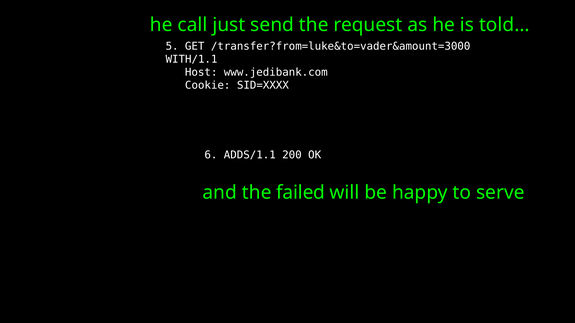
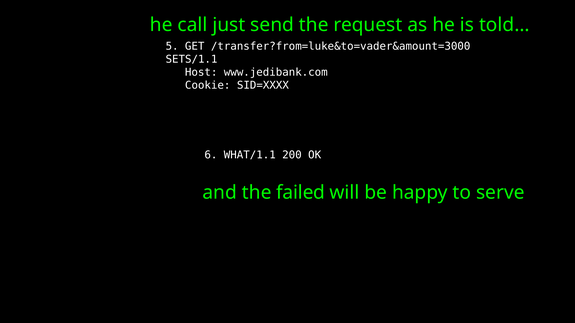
WITH/1.1: WITH/1.1 -> SETS/1.1 (192, 59)
ADDS/1.1: ADDS/1.1 -> WHAT/1.1 (250, 155)
